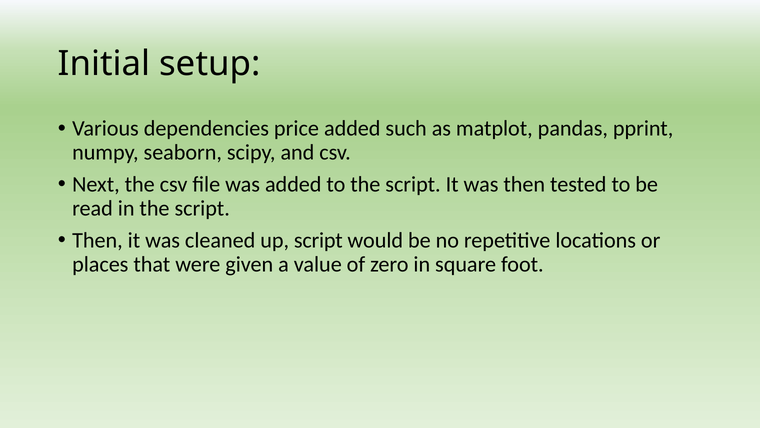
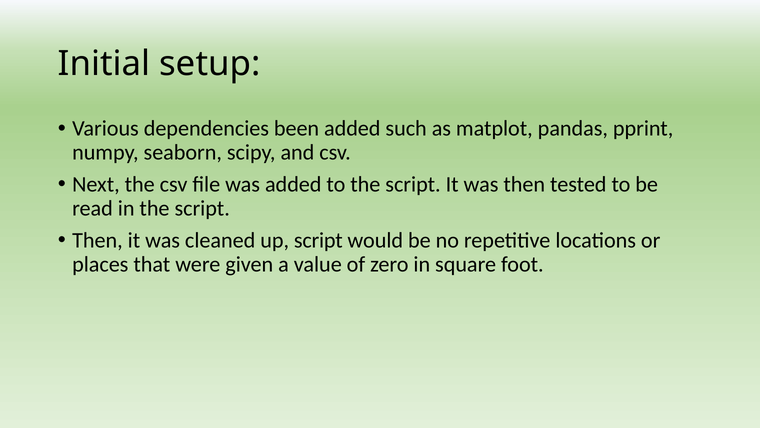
price: price -> been (297, 128)
